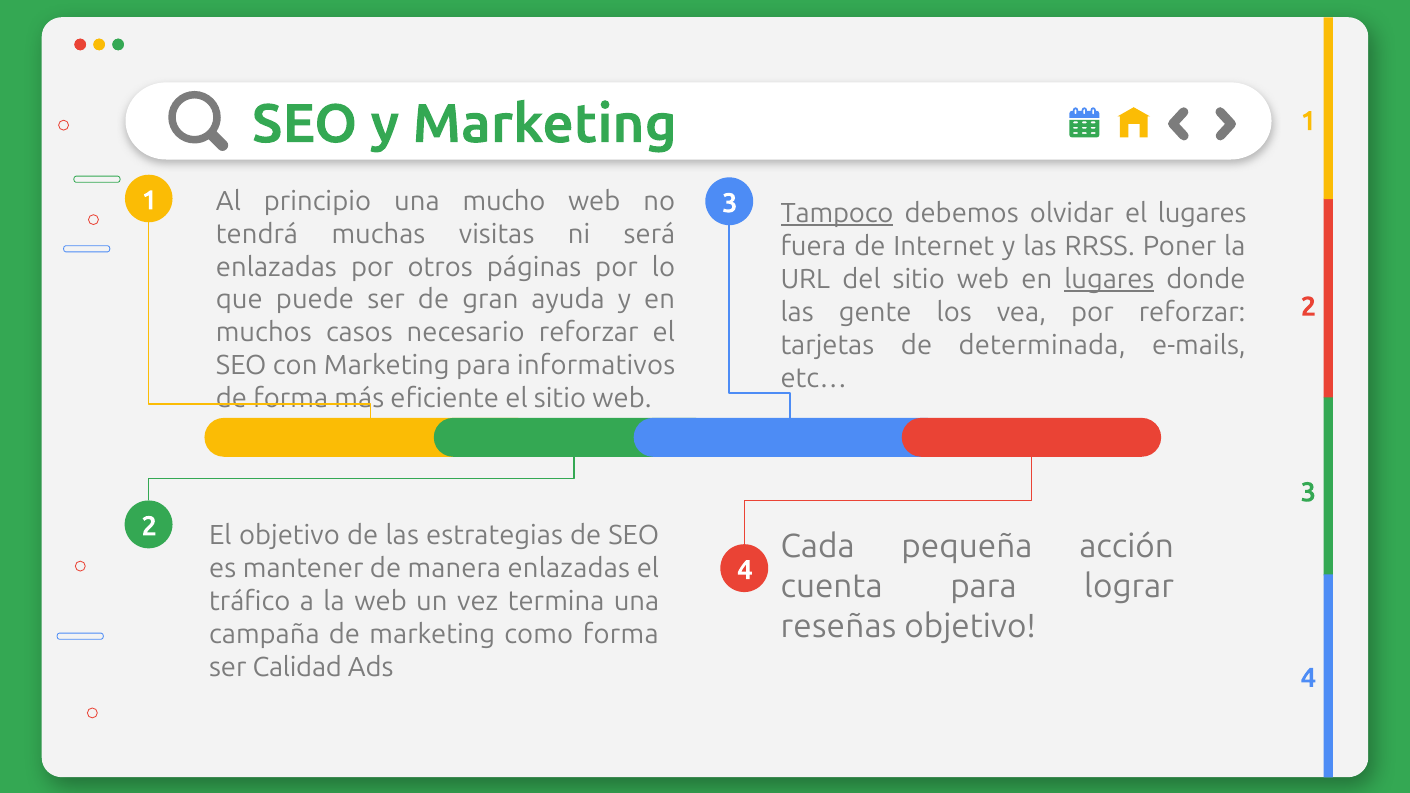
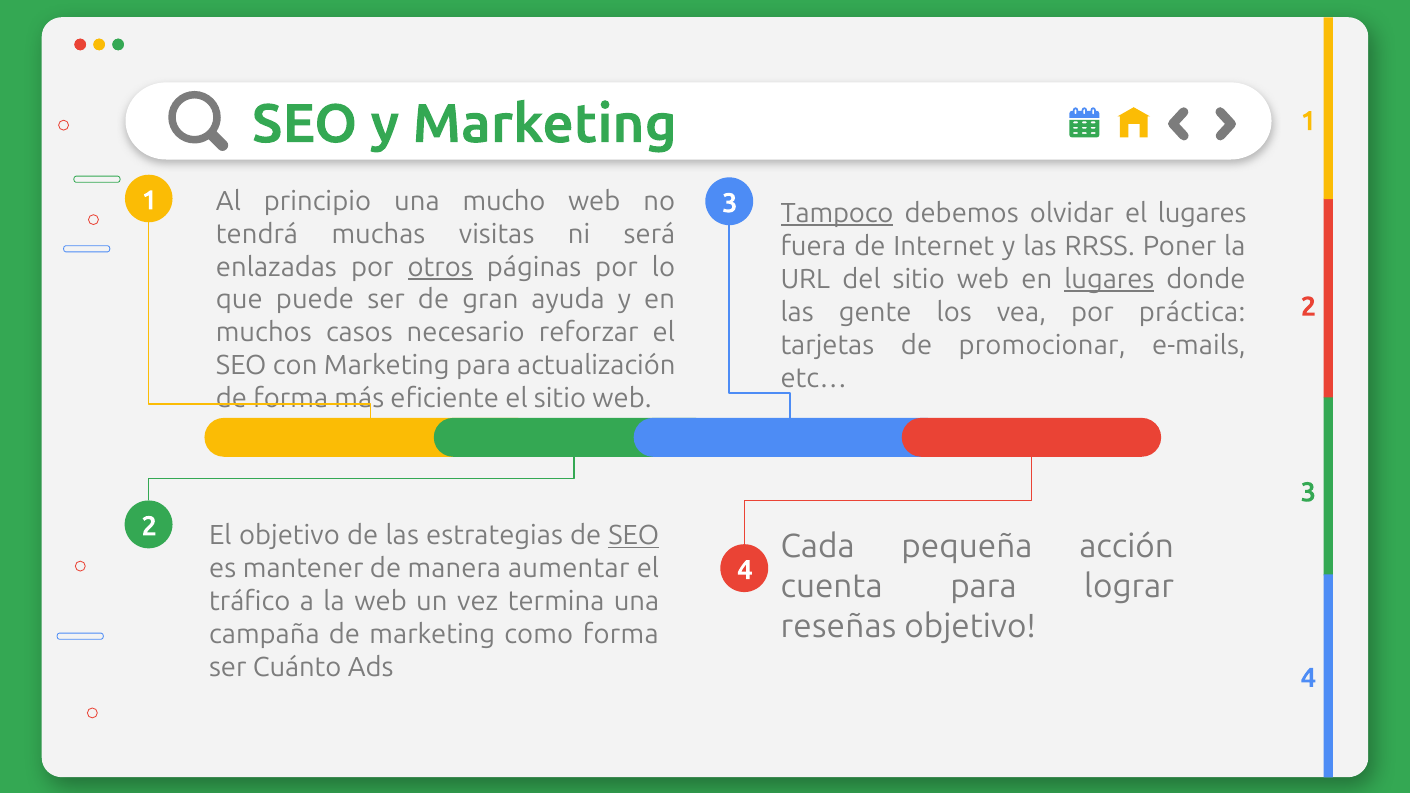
otros underline: none -> present (440, 267)
por reforzar: reforzar -> práctica (1192, 312)
determinada: determinada -> promocionar (1042, 345)
informativos: informativos -> actualización (596, 366)
SEO underline: none -> present (634, 536)
manera enlazadas: enlazadas -> aumentar (569, 569)
Calidad: Calidad -> Cuánto (297, 668)
